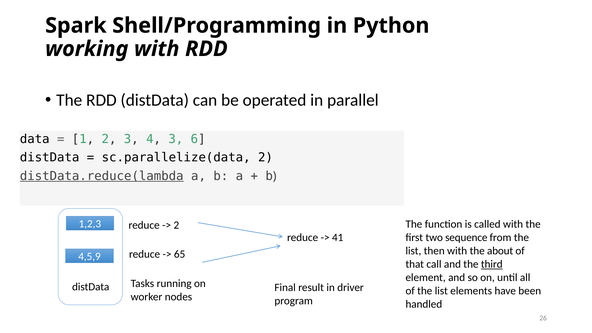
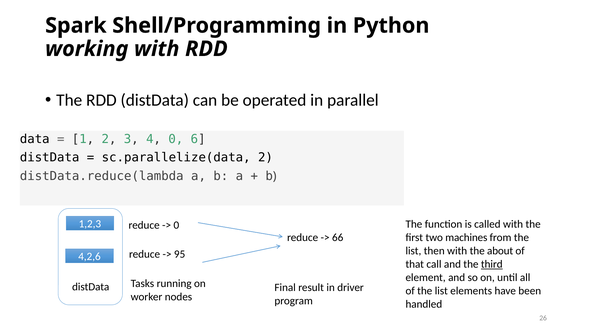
4 3: 3 -> 0 (176, 139)
distData.reduce(lambda underline: present -> none (102, 176)
2: 2 -> 0 (176, 225)
41: 41 -> 66 (338, 238)
sequence: sequence -> machines (466, 238)
65: 65 -> 95 (180, 254)
4,5,9: 4,5,9 -> 4,2,6 (89, 257)
